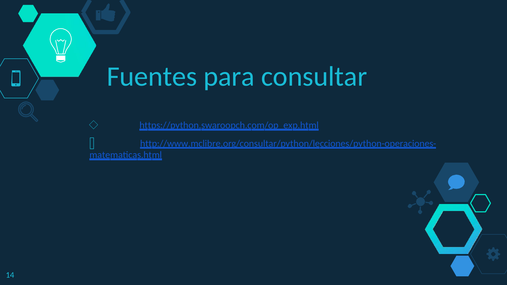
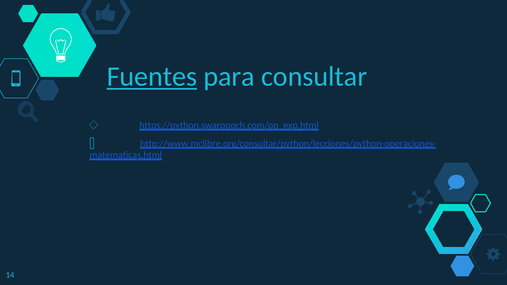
Fuentes underline: none -> present (152, 77)
